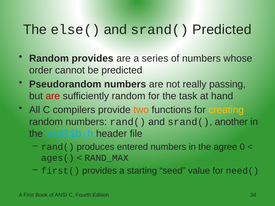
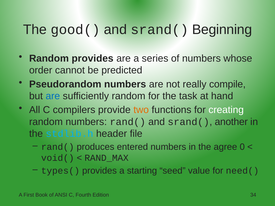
else(: else( -> good( (75, 30)
srand( Predicted: Predicted -> Beginning (222, 30)
passing: passing -> compile (227, 84)
are colour: red -> blue (53, 96)
creating colour: yellow -> white (226, 110)
ages(: ages( -> void( (58, 158)
first(: first( -> types( (60, 171)
